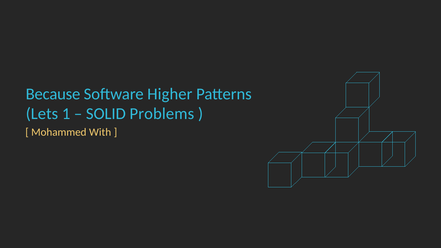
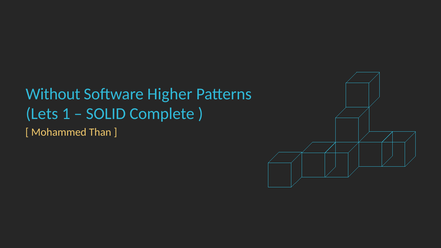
Because: Because -> Without (53, 94)
Problems: Problems -> Complete (162, 114)
With: With -> Than (100, 133)
